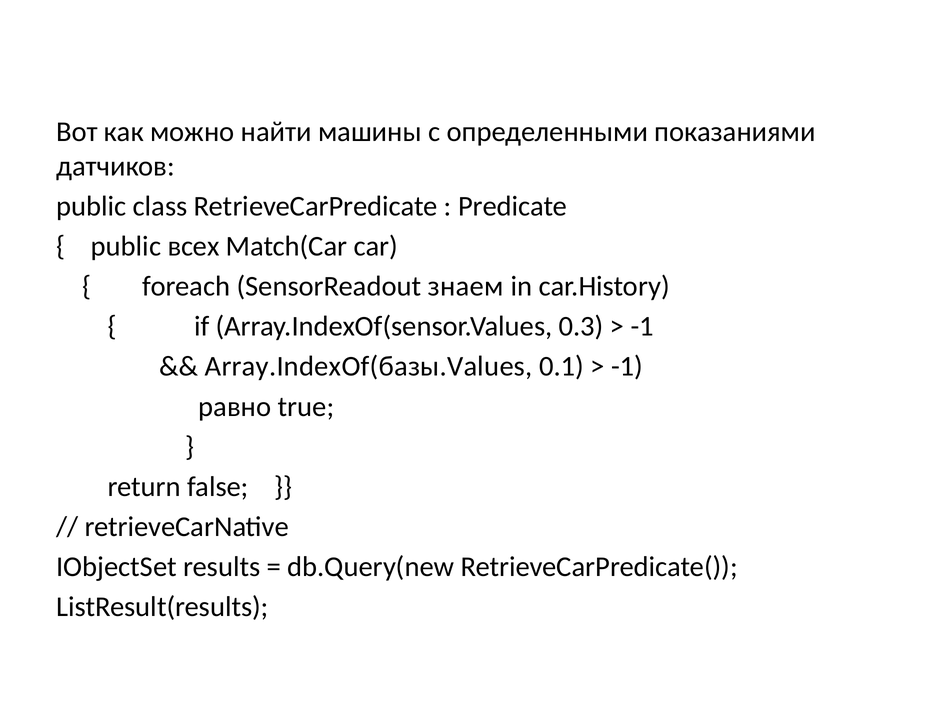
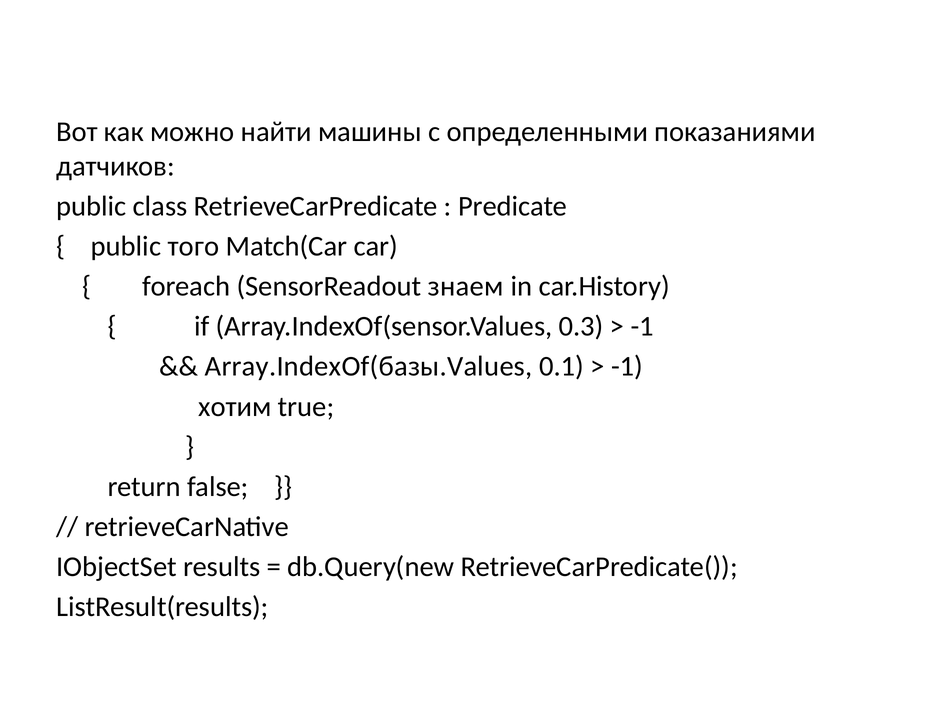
всех: всех -> того (193, 246)
равно: равно -> хотим (235, 406)
